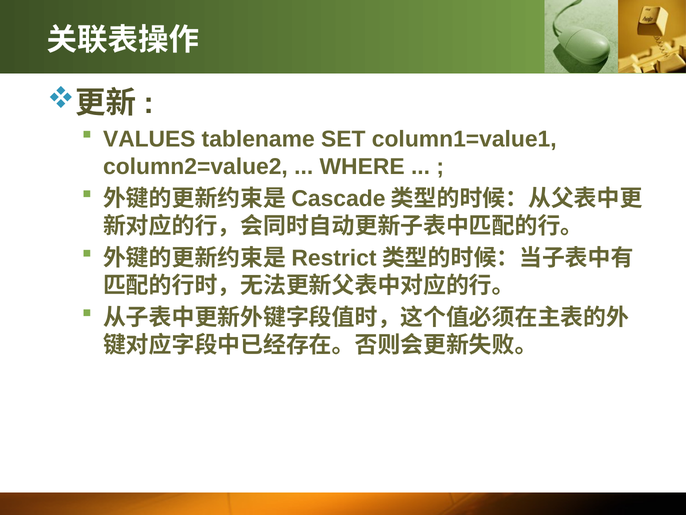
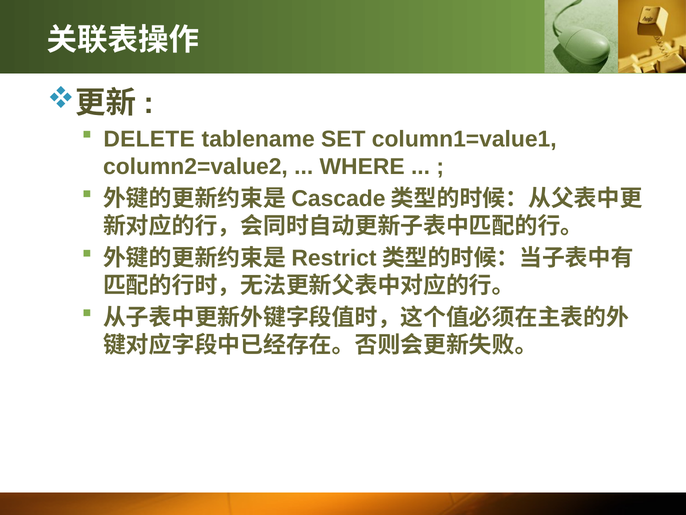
VALUES: VALUES -> DELETE (149, 139)
